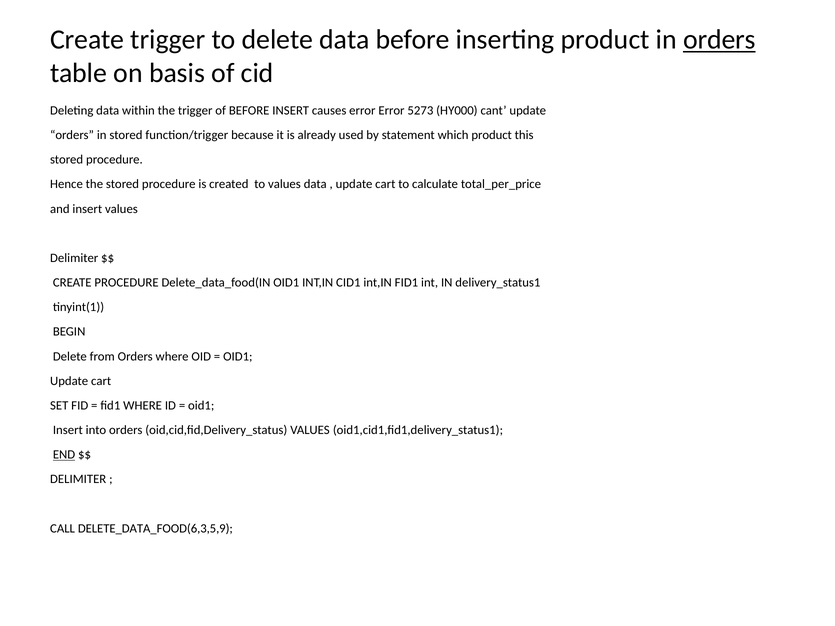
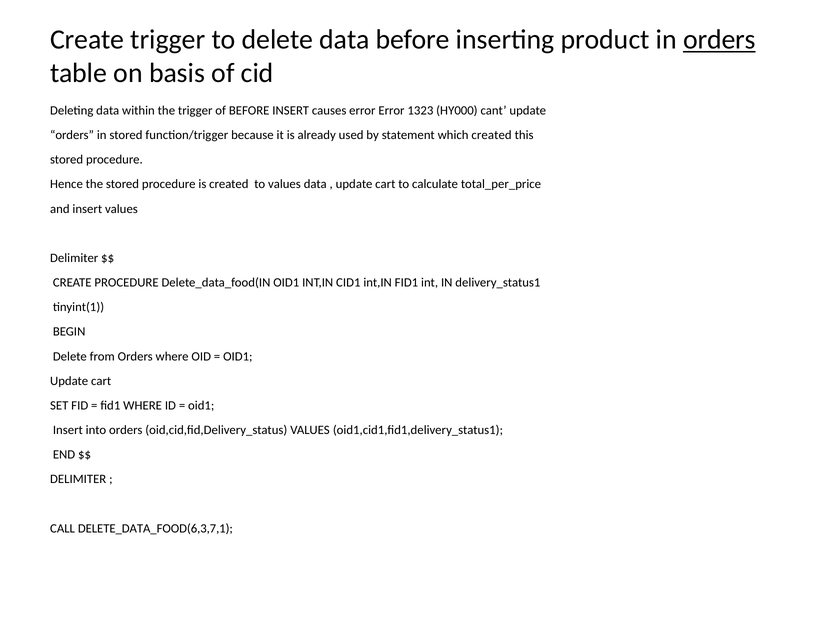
5273: 5273 -> 1323 (420, 111)
which product: product -> created (492, 135)
END underline: present -> none (64, 455)
DELETE_DATA_FOOD(6,3,5,9: DELETE_DATA_FOOD(6,3,5,9 -> DELETE_DATA_FOOD(6,3,7,1 (155, 529)
